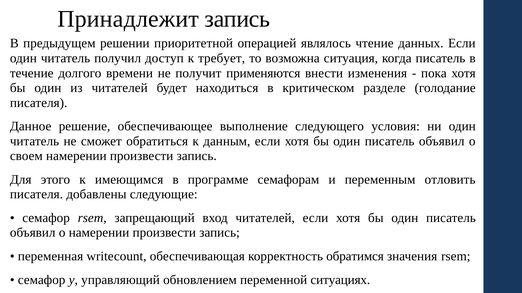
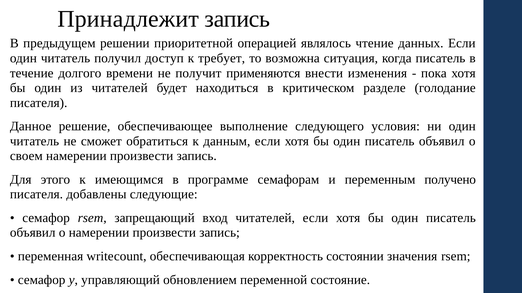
отловить: отловить -> получено (450, 180)
обратимся: обратимся -> состоянии (355, 257)
ситуациях: ситуациях -> состояние (340, 280)
